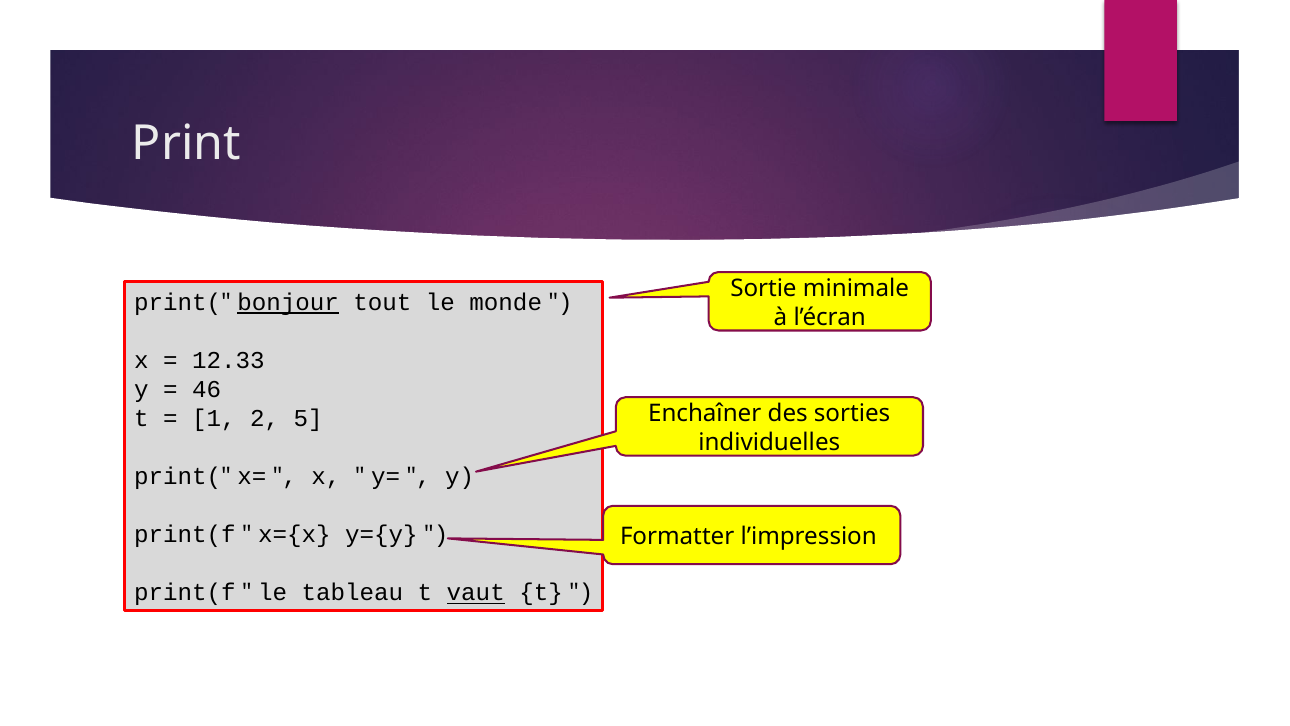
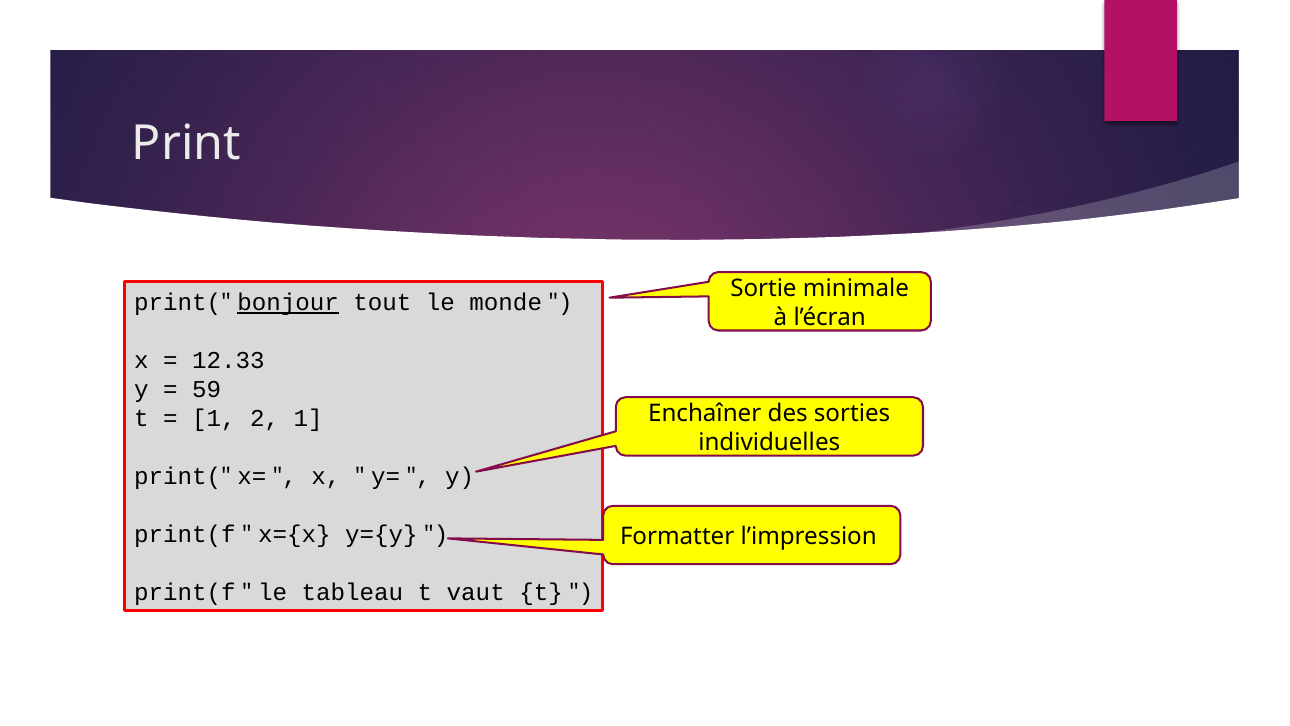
46: 46 -> 59 (207, 390)
2 5: 5 -> 1 (308, 419)
vaut underline: present -> none (476, 593)
